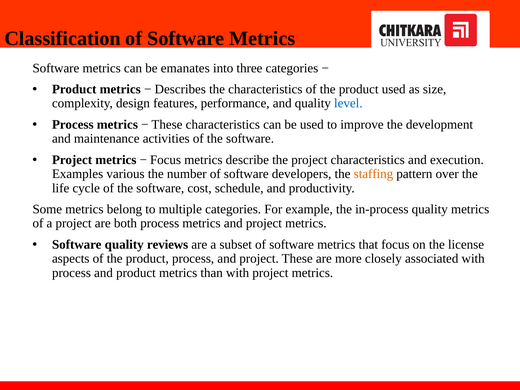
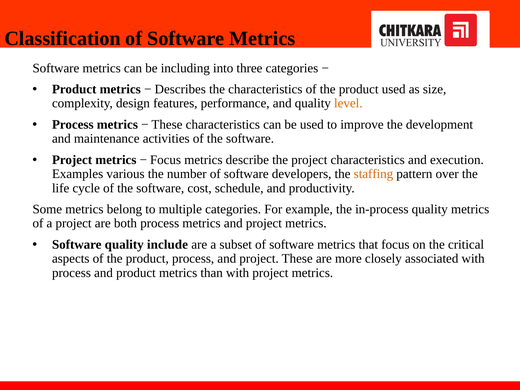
emanates: emanates -> including (185, 68)
level colour: blue -> orange (348, 103)
reviews: reviews -> include (167, 245)
license: license -> critical (466, 245)
